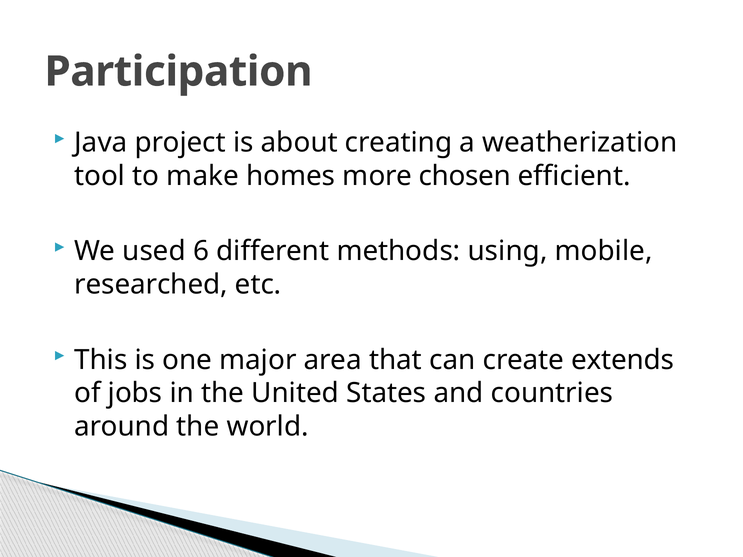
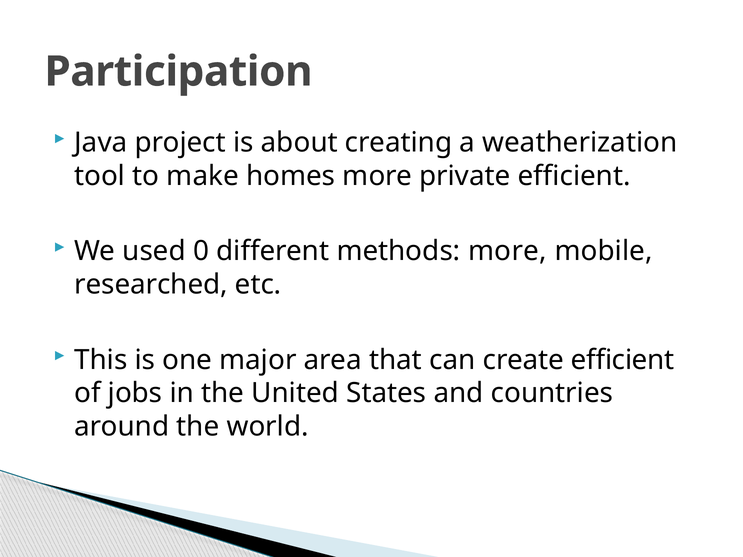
chosen: chosen -> private (465, 176)
6: 6 -> 0 (201, 251)
methods using: using -> more (507, 251)
create extends: extends -> efficient (623, 360)
